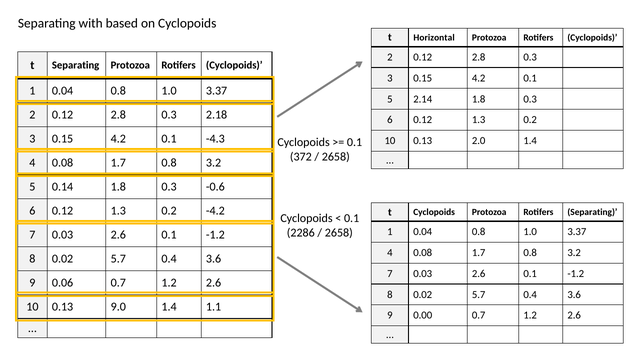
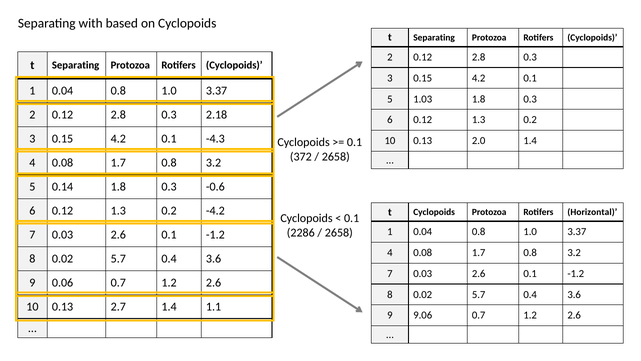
Horizontal: Horizontal -> Separating (434, 37)
2.14: 2.14 -> 1.03 (423, 99)
Rotifers Separating: Separating -> Horizontal (592, 212)
9.0: 9.0 -> 2.7 (118, 306)
0.00: 0.00 -> 9.06 (423, 315)
